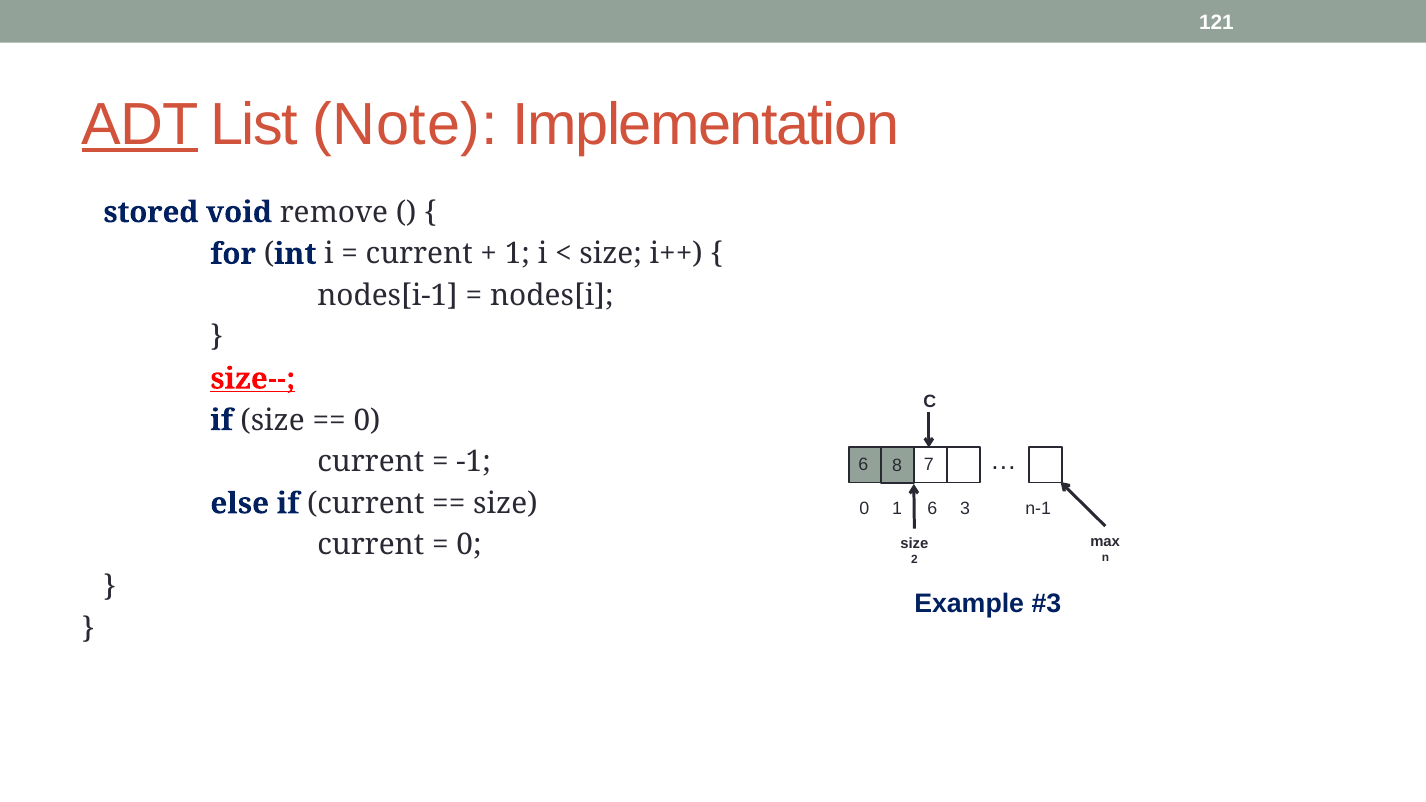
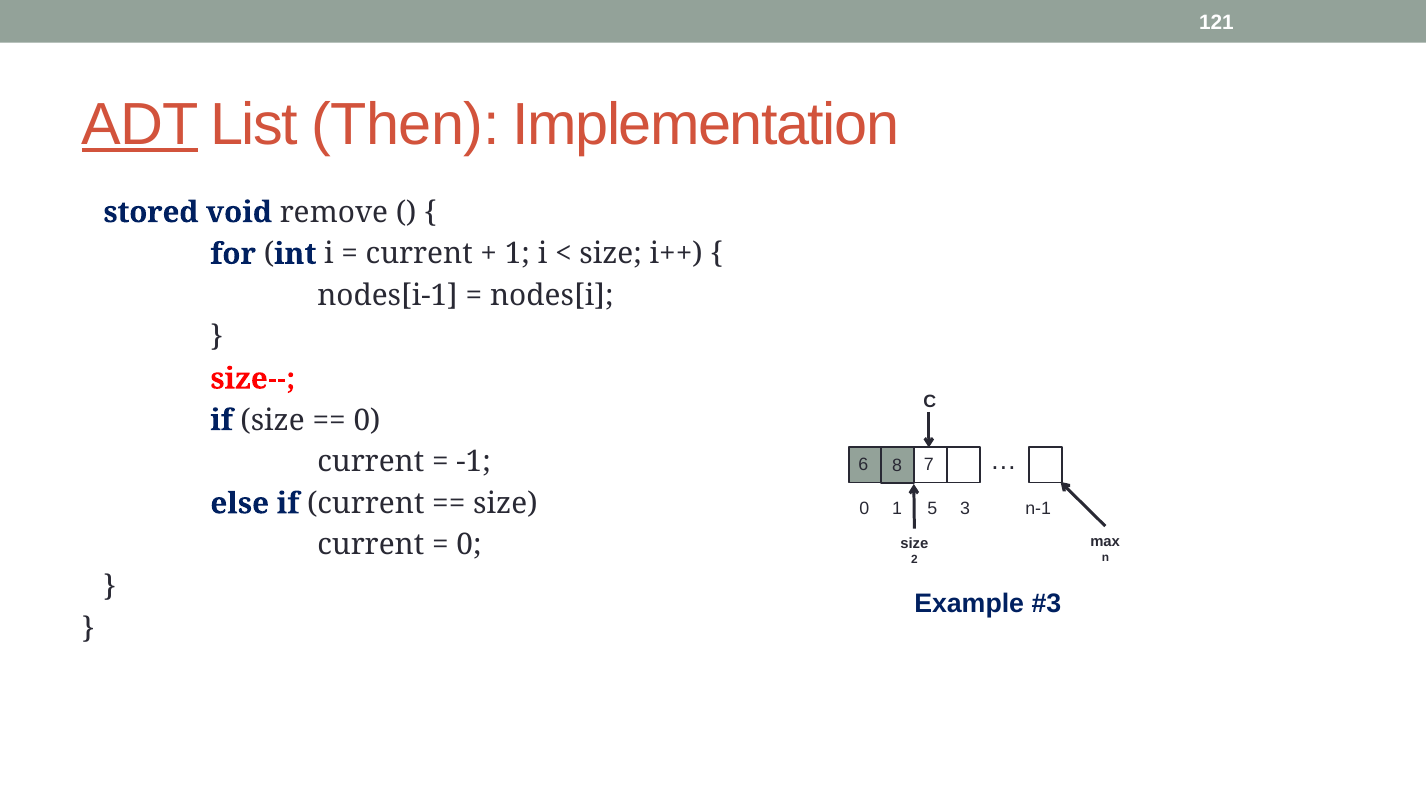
Note: Note -> Then (406, 124)
size-- underline: present -> none (253, 379)
1 6: 6 -> 5 (932, 509)
